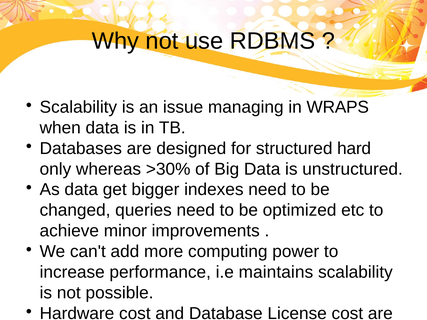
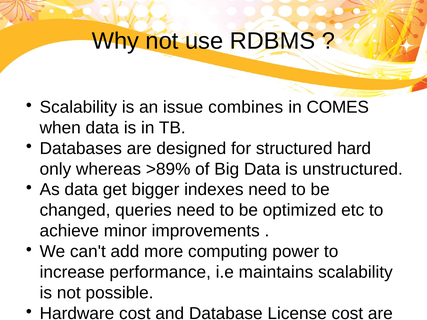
managing: managing -> combines (246, 107)
WRAPS: WRAPS -> COMES (338, 107)
>30%: >30% -> >89% (168, 169)
